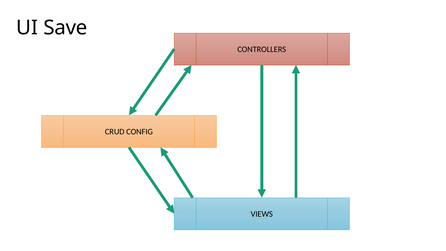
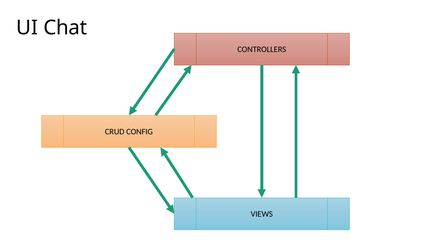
Save: Save -> Chat (65, 28)
